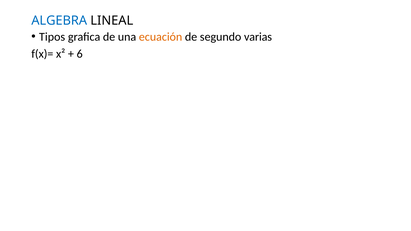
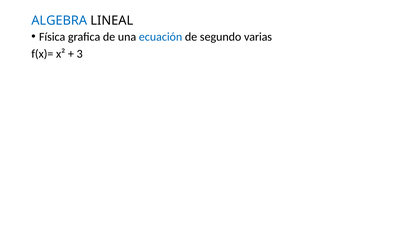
Tipos: Tipos -> Física (52, 37)
ecuación colour: orange -> blue (161, 37)
6: 6 -> 3 (80, 54)
